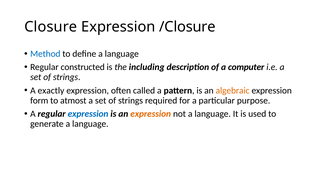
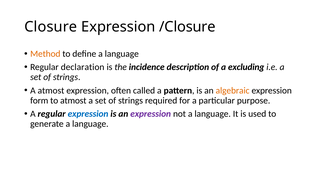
Method colour: blue -> orange (45, 54)
constructed: constructed -> declaration (83, 67)
including: including -> incidence (147, 67)
computer: computer -> excluding (246, 67)
A exactly: exactly -> atmost (51, 90)
expression colour: orange -> purple (151, 114)
